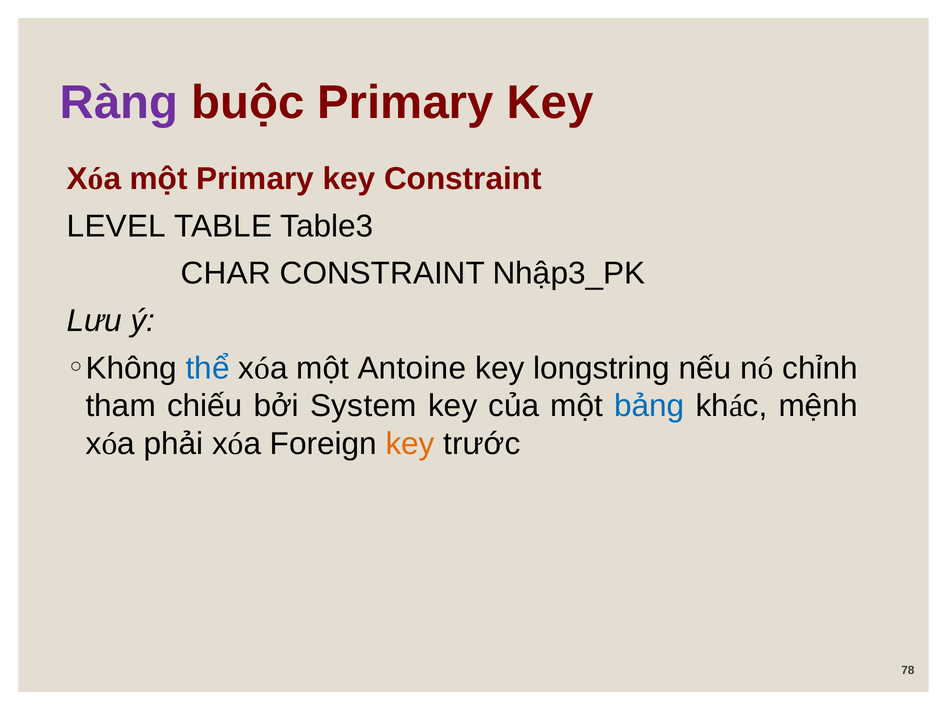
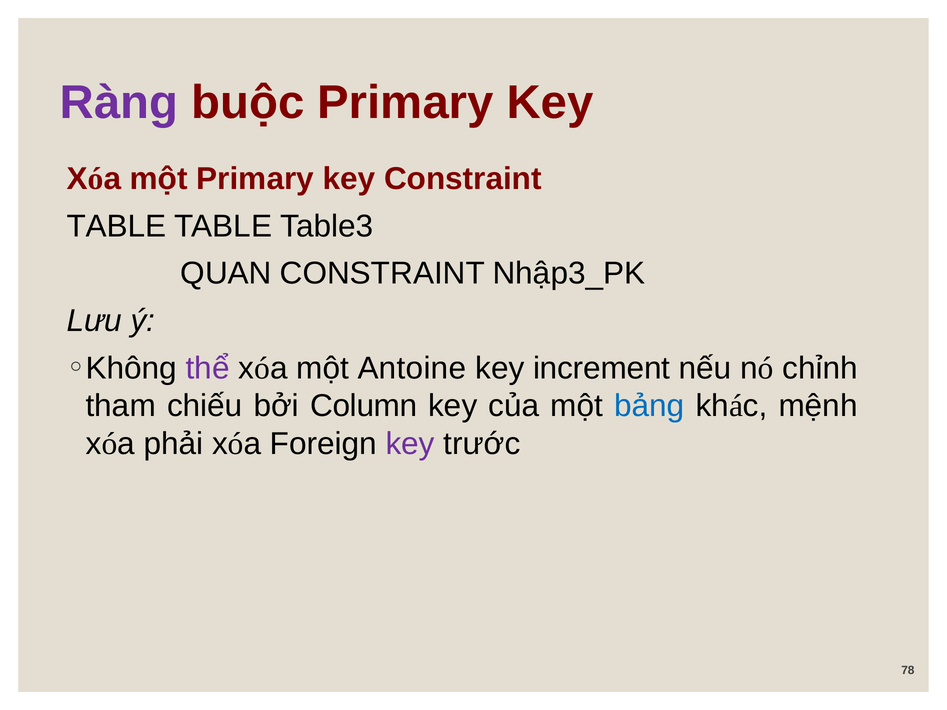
LEVEL: LEVEL -> TABLE (117, 226)
CHAR: CHAR -> QUAN (226, 274)
thể colour: blue -> purple (208, 368)
longstring: longstring -> increment (602, 368)
System: System -> Column (364, 406)
key colour: orange -> purple (410, 444)
